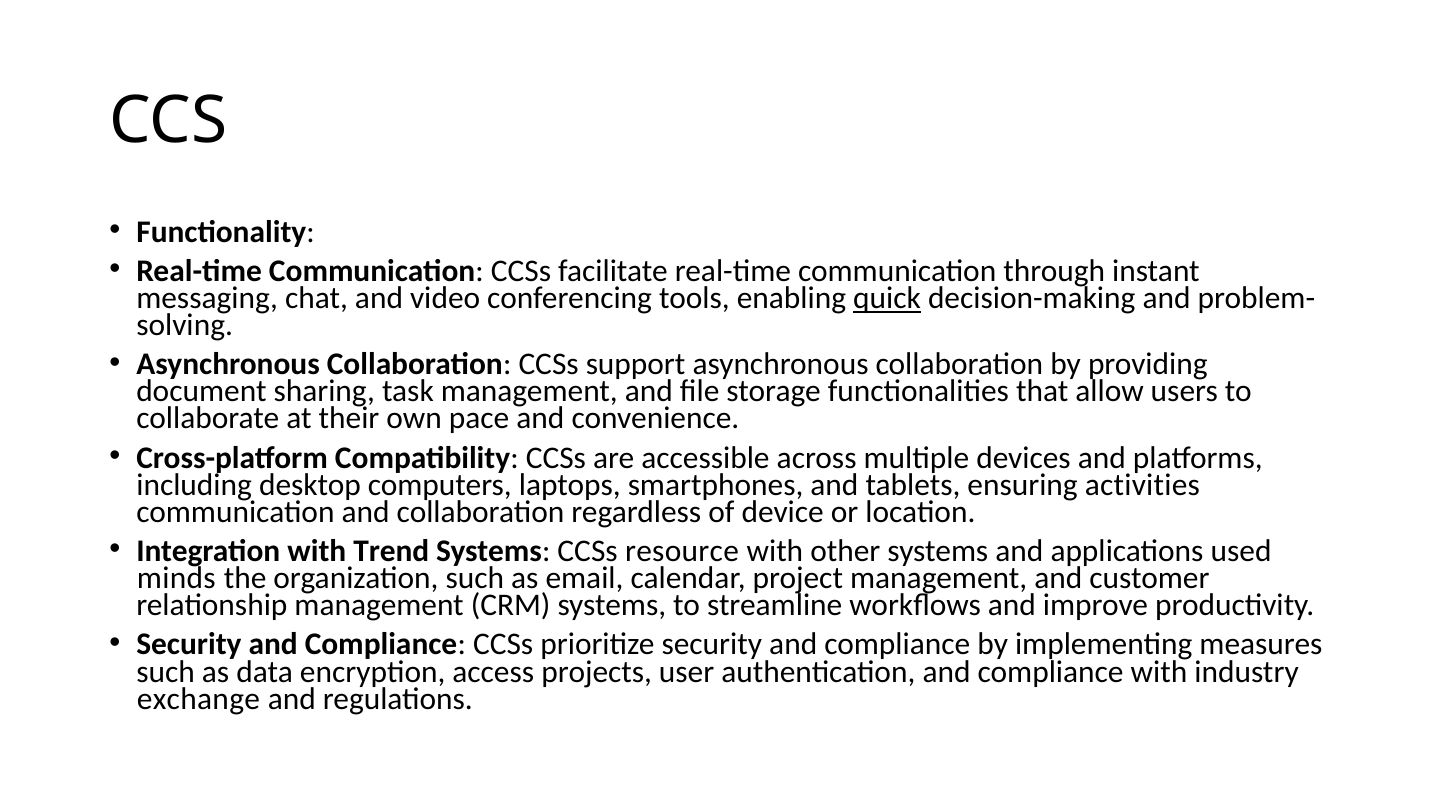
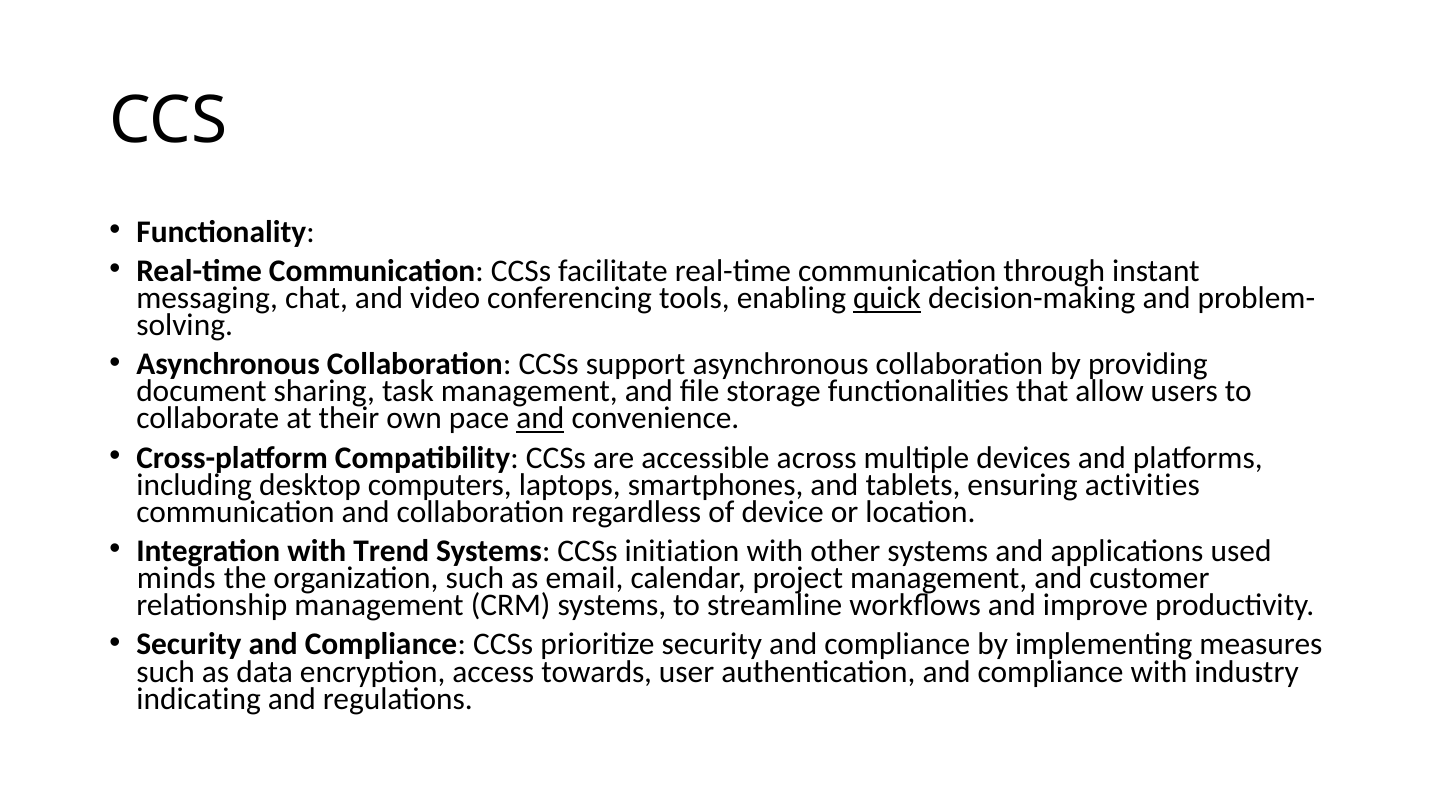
and underline: none -> present (540, 418)
resource: resource -> initiation (682, 551)
projects: projects -> towards (597, 671)
exchange: exchange -> indicating (199, 699)
